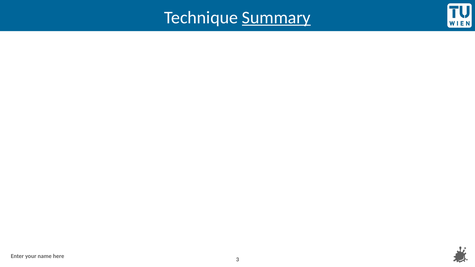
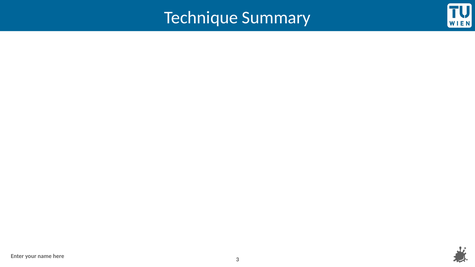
Summary underline: present -> none (276, 18)
